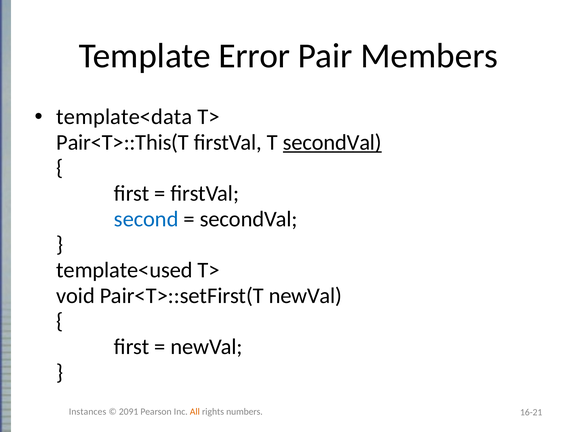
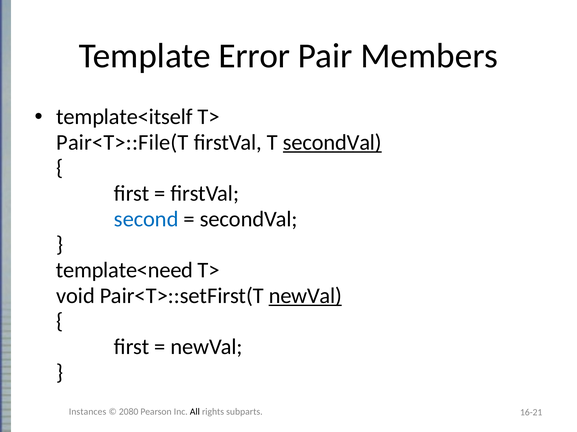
template<data: template<data -> template<itself (124, 117)
Pair<T>::This(T: Pair<T>::This(T -> Pair<T>::File(T (122, 143)
template<used: template<used -> template<need (124, 271)
newVal underline: none -> present (305, 296)
2091: 2091 -> 2080 (129, 412)
All colour: orange -> black (195, 412)
numbers: numbers -> subparts (244, 412)
